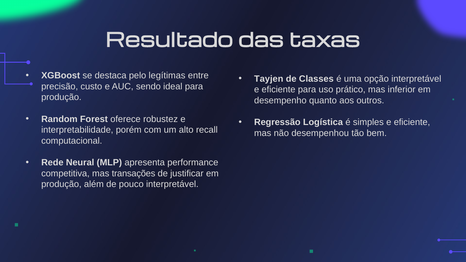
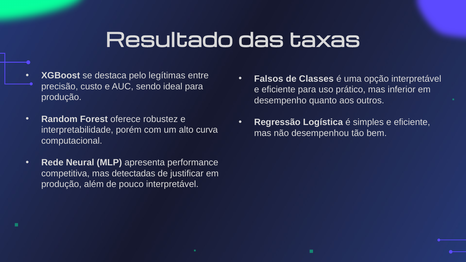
Tayjen: Tayjen -> Falsos (269, 79)
recall: recall -> curva (207, 130)
transações: transações -> detectadas (134, 174)
